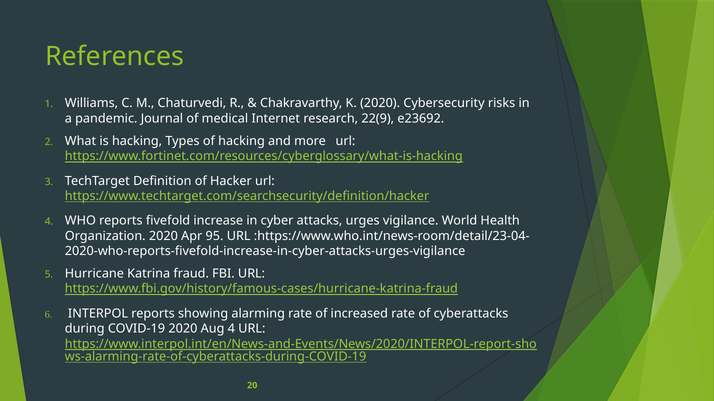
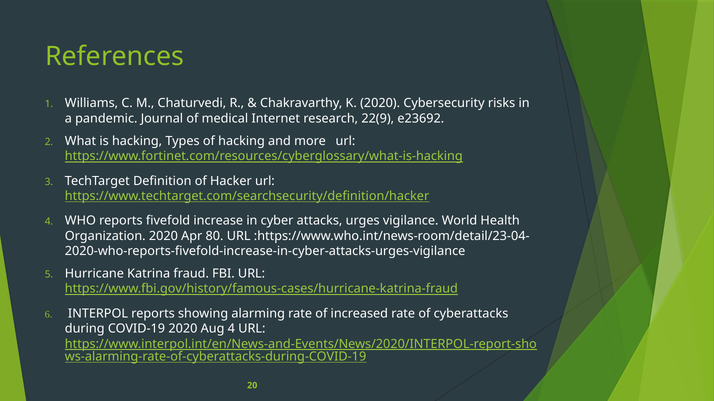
95: 95 -> 80 (215, 236)
